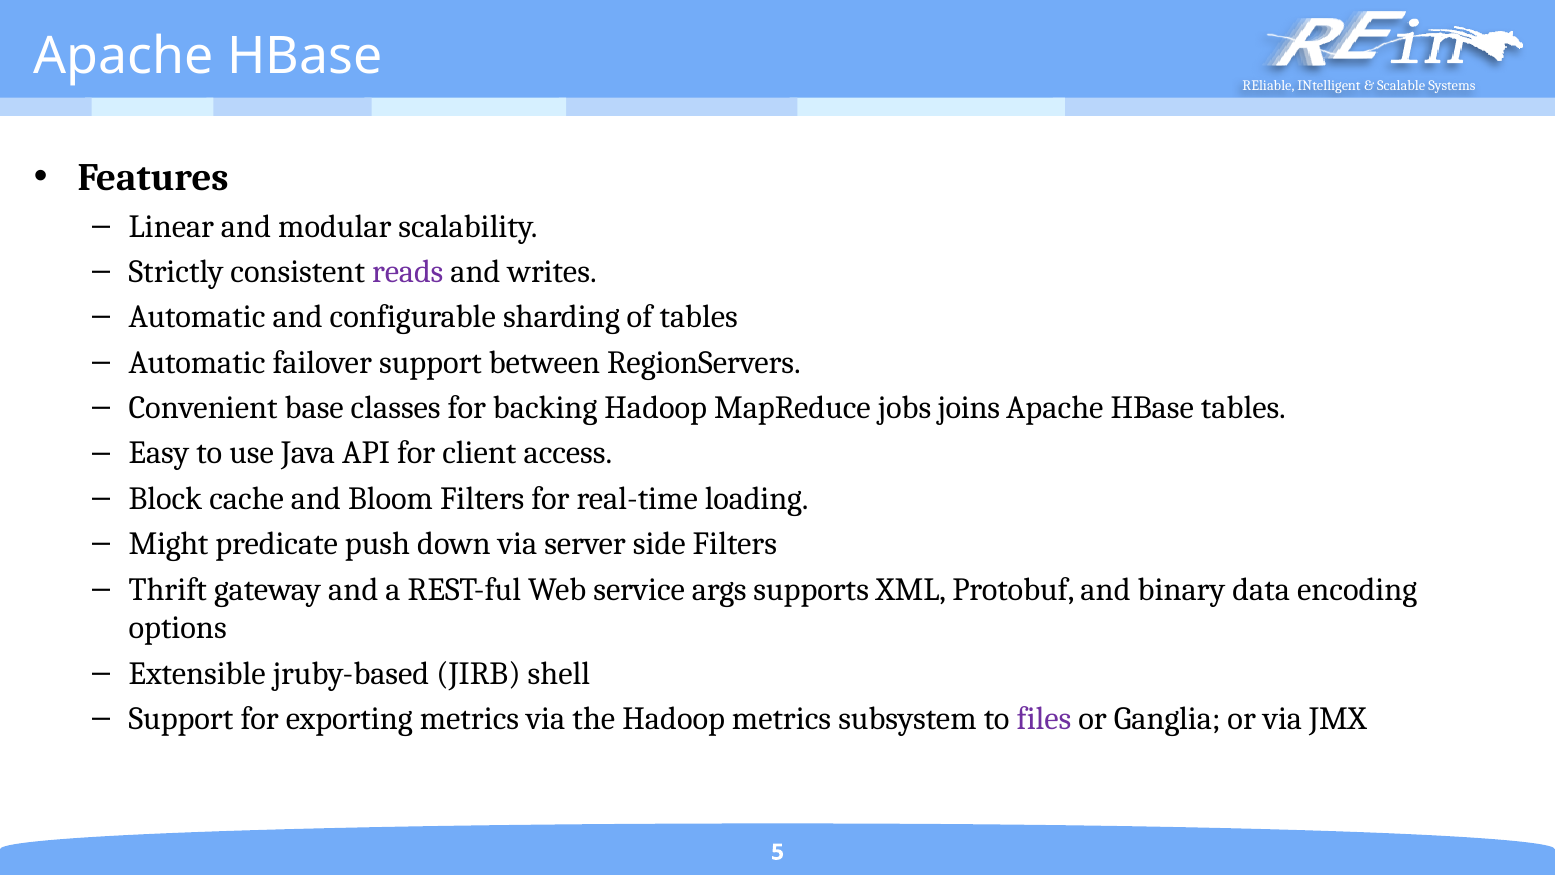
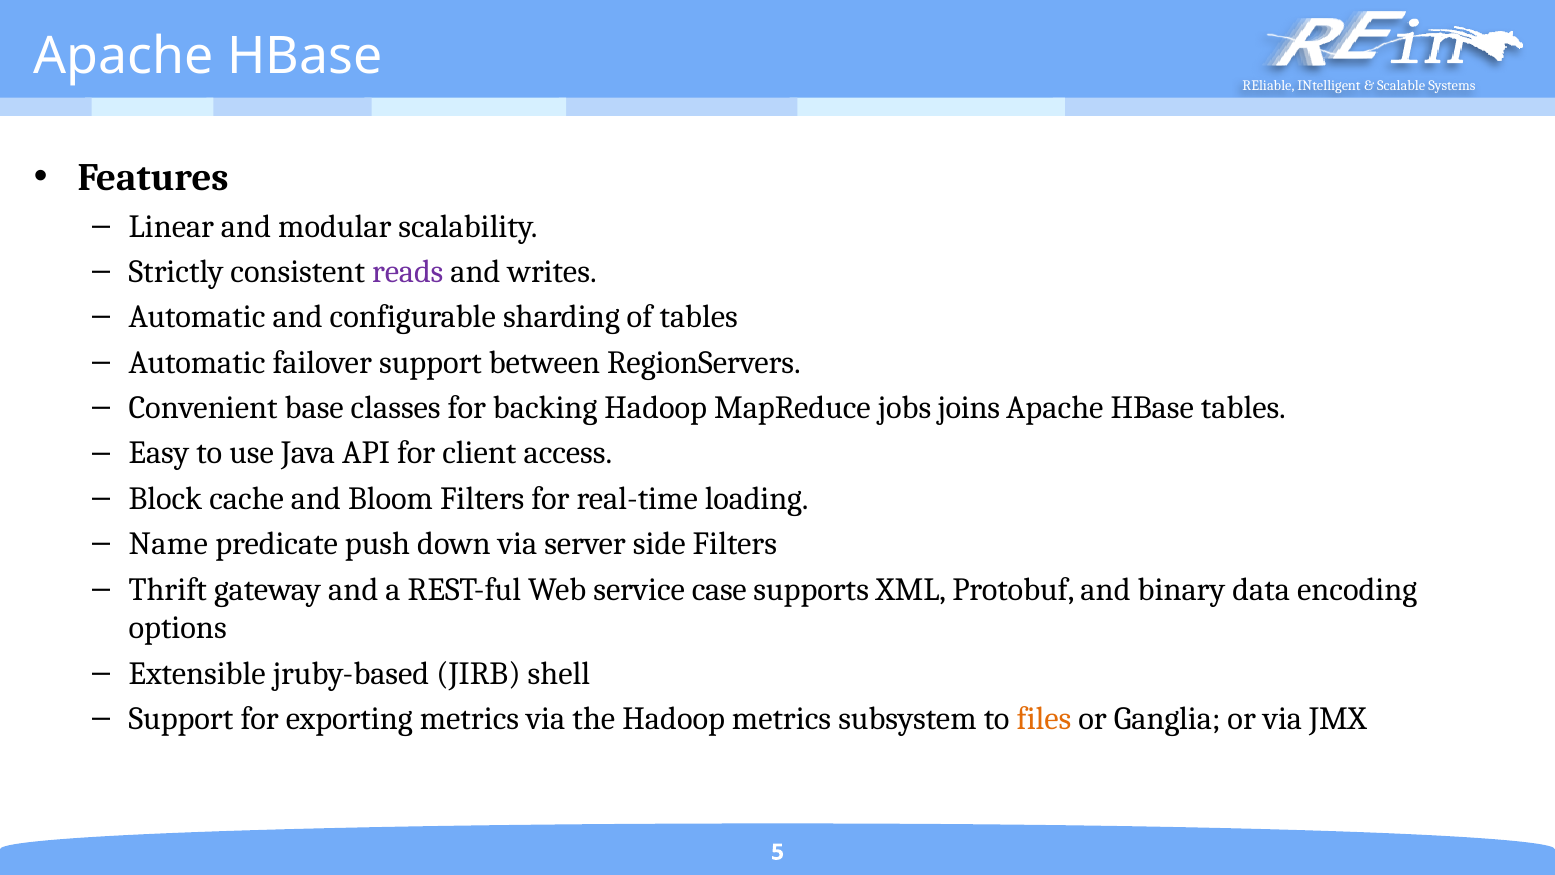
Might: Might -> Name (168, 544)
args: args -> case (719, 589)
files colour: purple -> orange (1044, 719)
